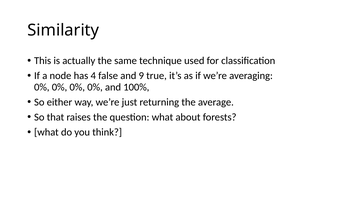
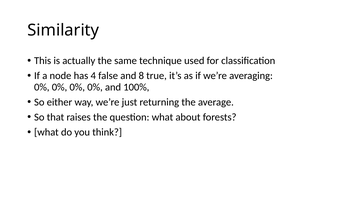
9: 9 -> 8 (141, 76)
